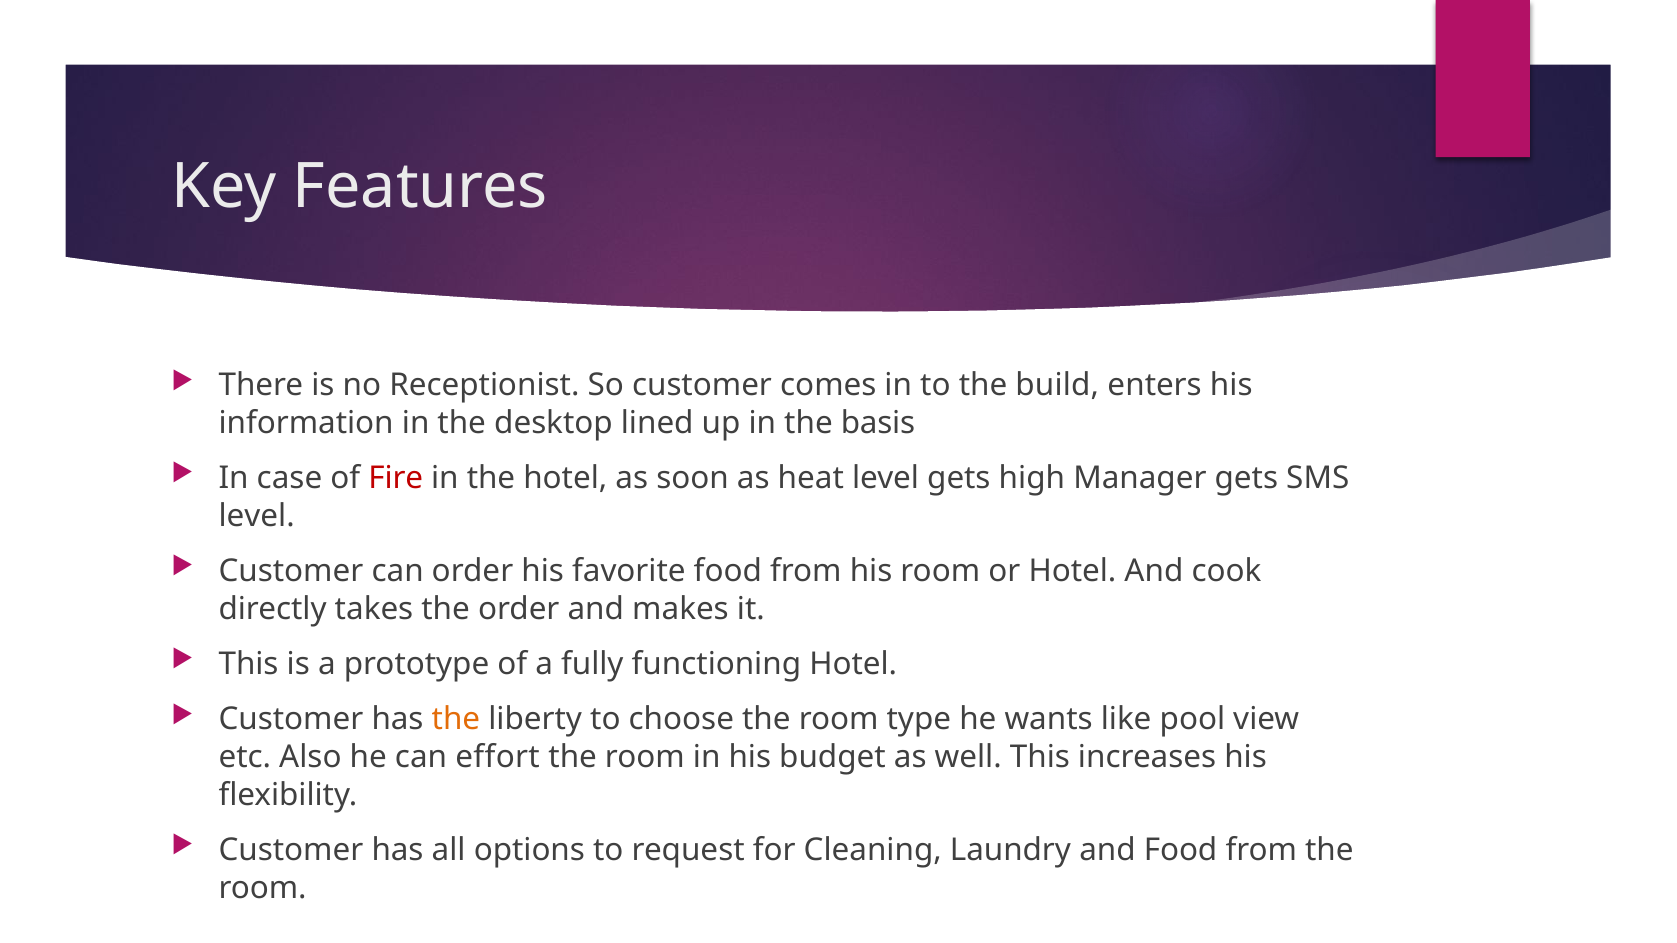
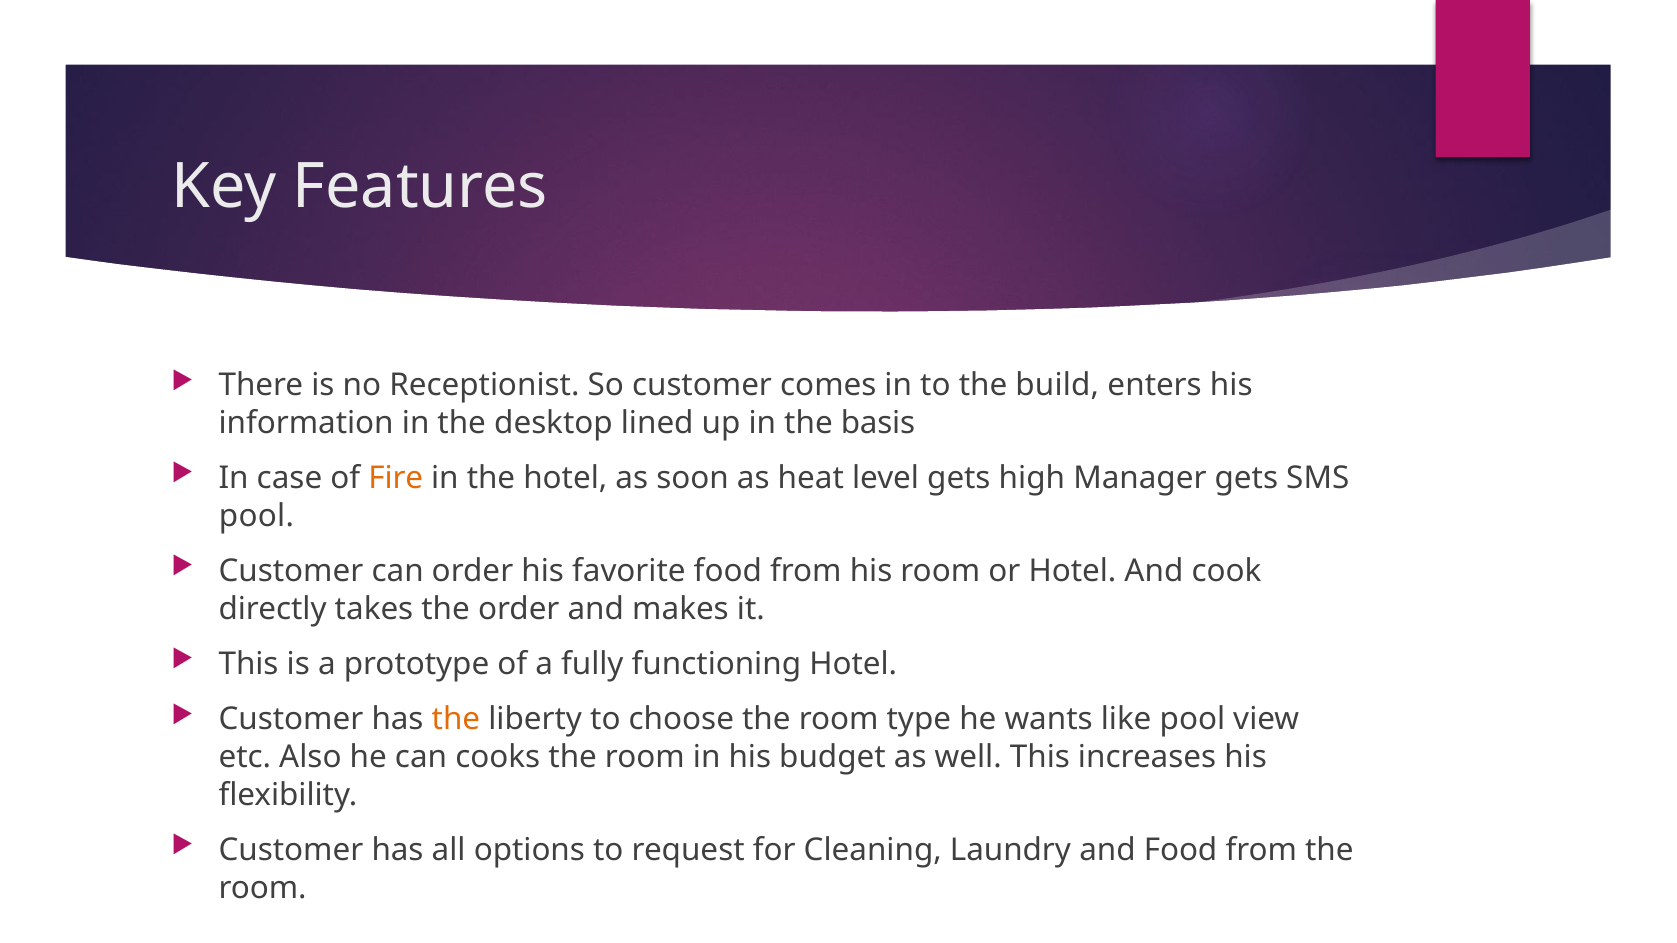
Fire colour: red -> orange (396, 478)
level: level -> pool (256, 516)
effort: effort -> cooks (498, 757)
